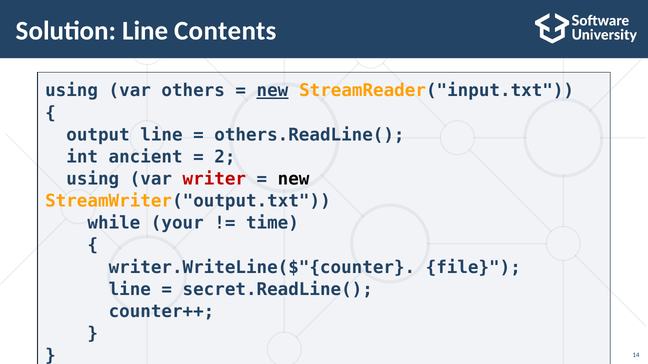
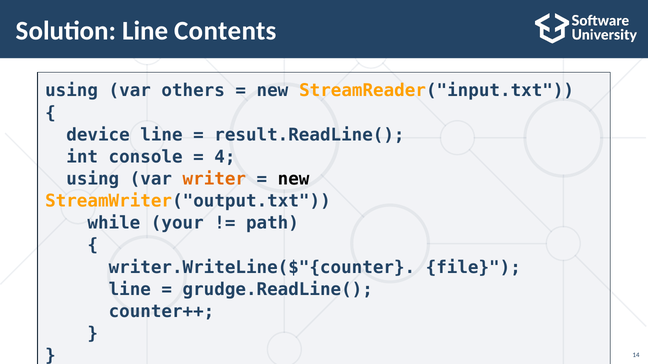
new underline: present -> none (272, 91)
output: output -> device (98, 135)
others.ReadLine(: others.ReadLine( -> result.ReadLine( (309, 135)
ancient: ancient -> console (146, 157)
2: 2 -> 4 (225, 157)
writer colour: red -> orange (214, 179)
time: time -> path (272, 223)
secret.ReadLine(: secret.ReadLine( -> grudge.ReadLine( (278, 290)
